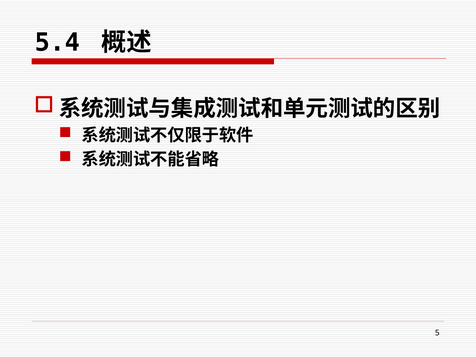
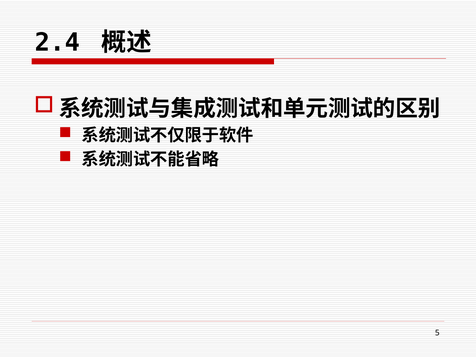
5.4: 5.4 -> 2.4 (57, 42)
